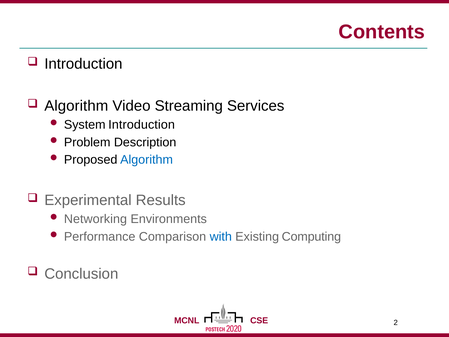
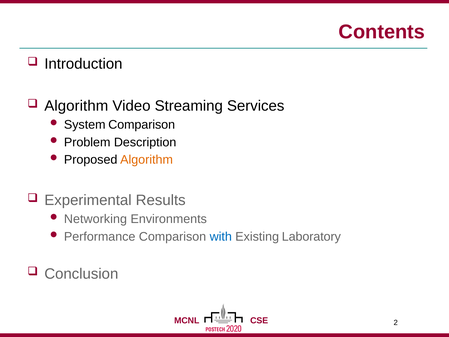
System Introduction: Introduction -> Comparison (142, 125)
Algorithm colour: blue -> orange (147, 160)
Computing: Computing -> Laboratory (311, 236)
